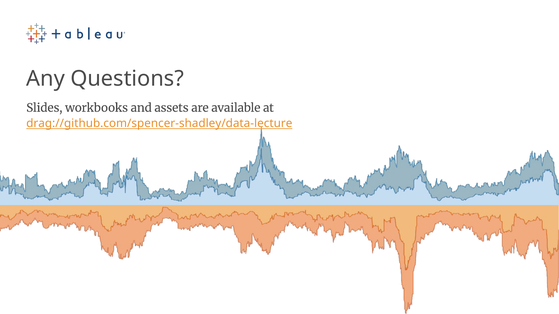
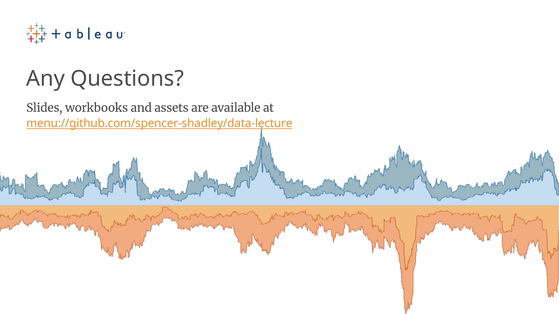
drag://github.com/spencer-shadley/data-lecture: drag://github.com/spencer-shadley/data-lecture -> menu://github.com/spencer-shadley/data-lecture (159, 124)
